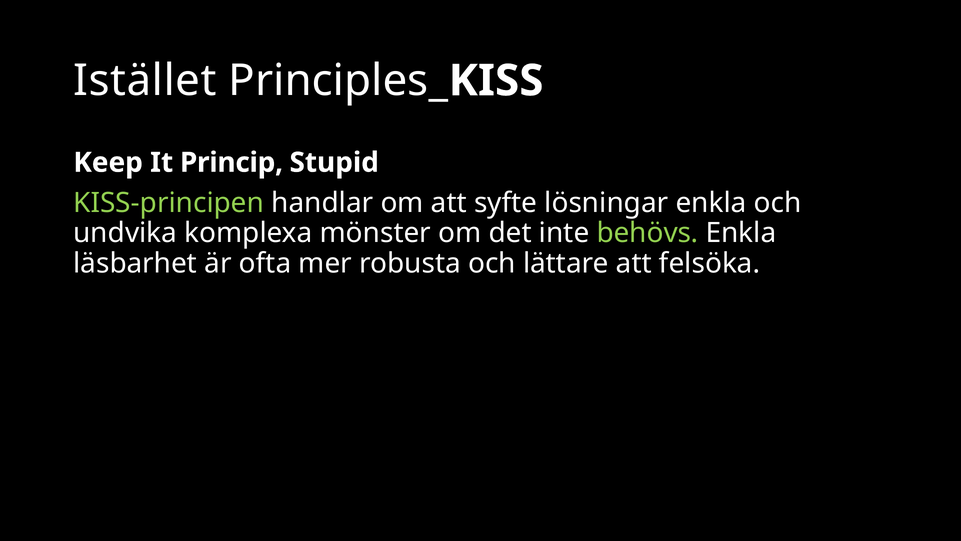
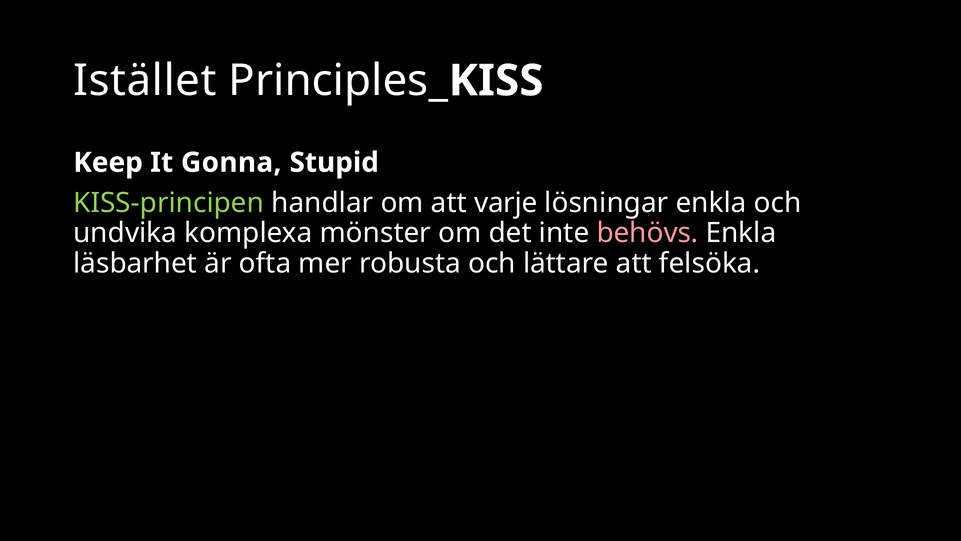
Princip: Princip -> Gonna (231, 162)
syfte: syfte -> varje (506, 203)
behövs colour: light green -> pink (648, 233)
